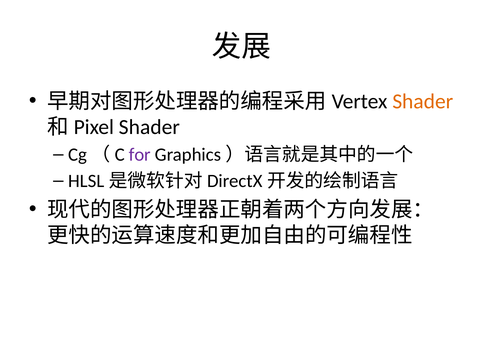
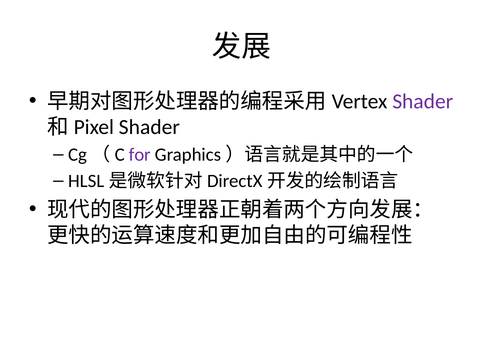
Shader colour: orange -> purple (423, 101)
